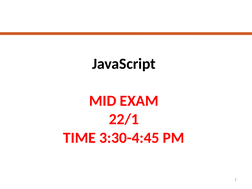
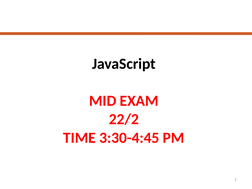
22/1: 22/1 -> 22/2 (124, 119)
